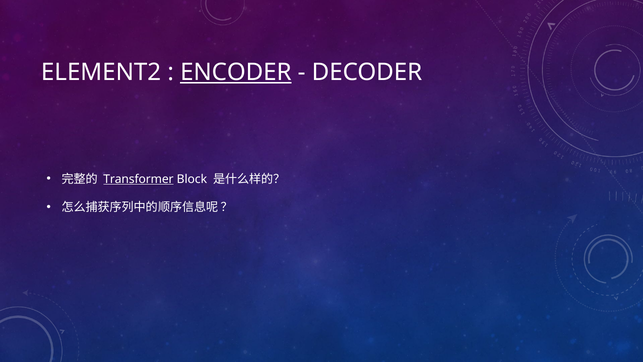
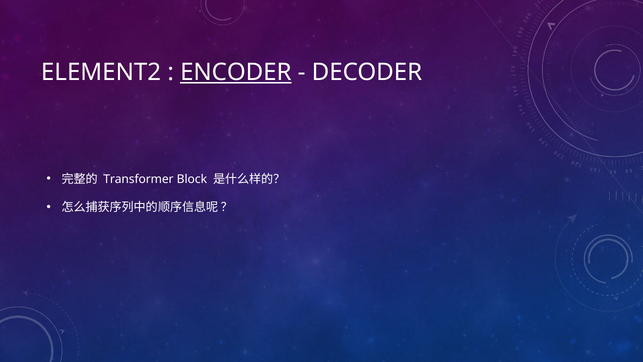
Transformer underline: present -> none (138, 179)
